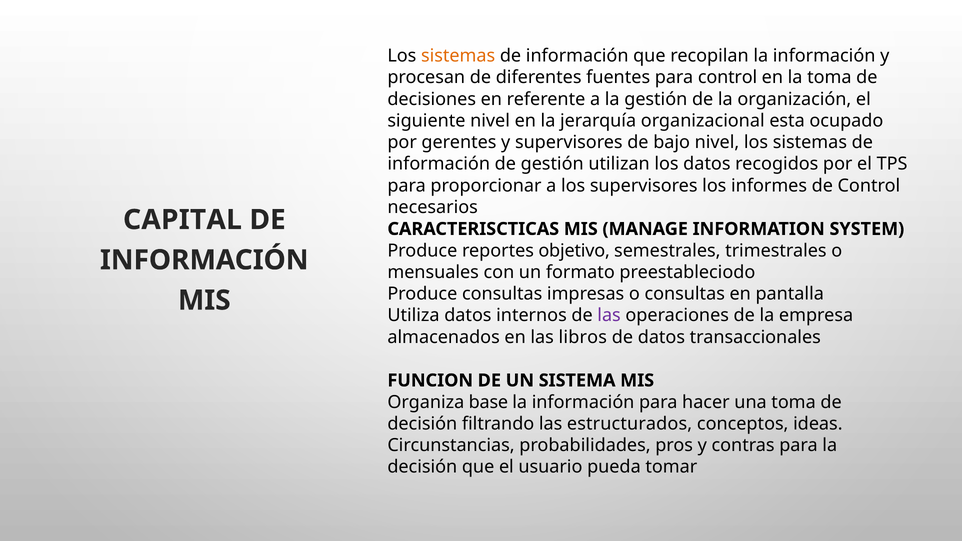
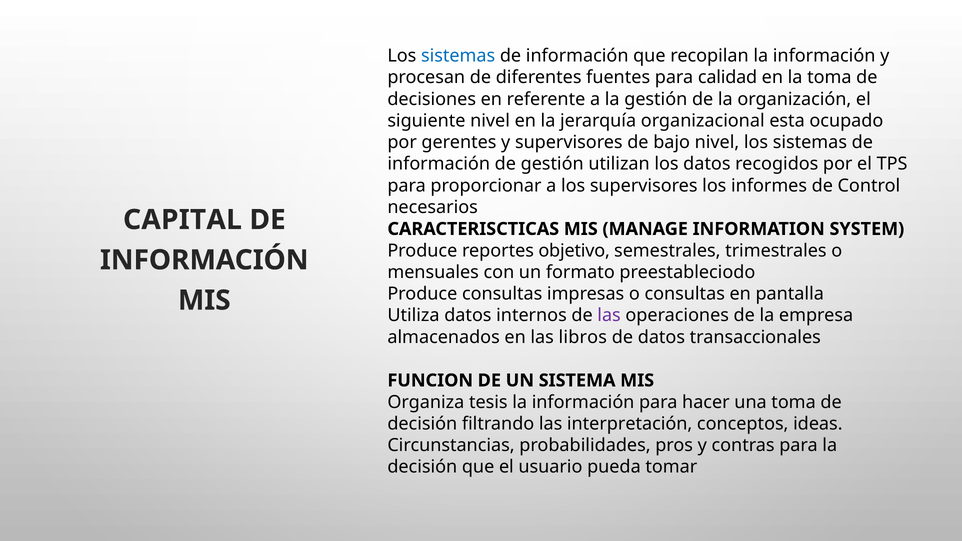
sistemas colour: orange -> blue (458, 56)
para control: control -> calidad (728, 78)
base: base -> tesis (488, 402)
estructurados: estructurados -> interpretación (630, 424)
